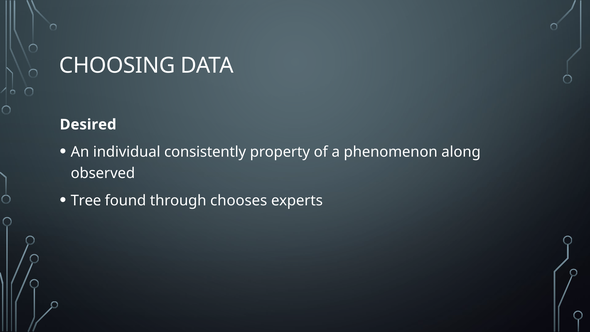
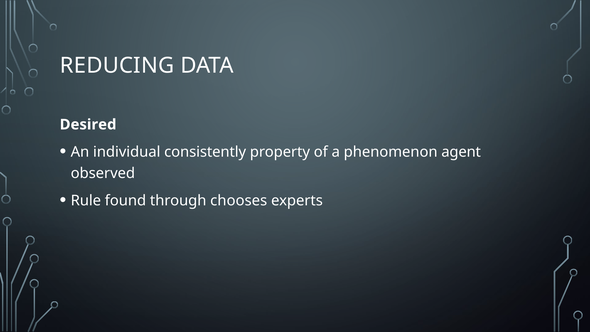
CHOOSING: CHOOSING -> REDUCING (117, 66)
along: along -> agent (461, 152)
Tree: Tree -> Rule (86, 201)
